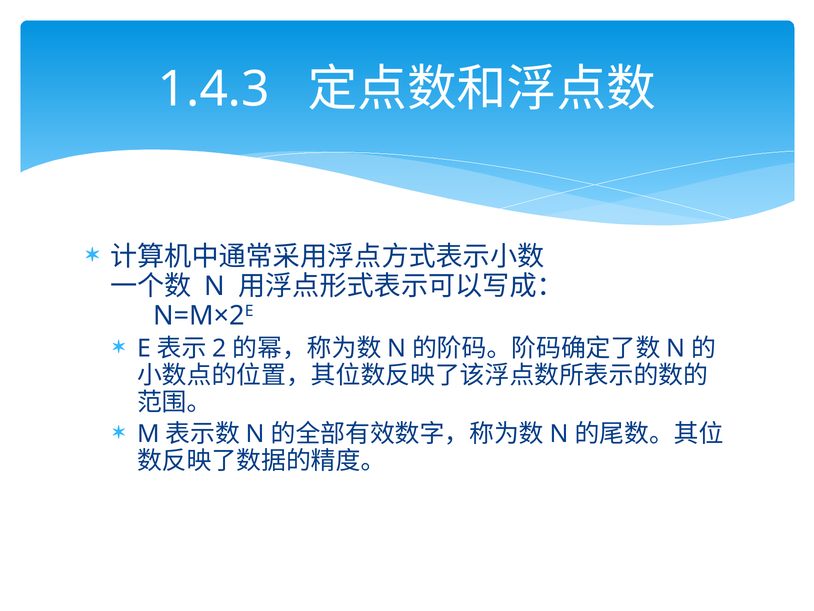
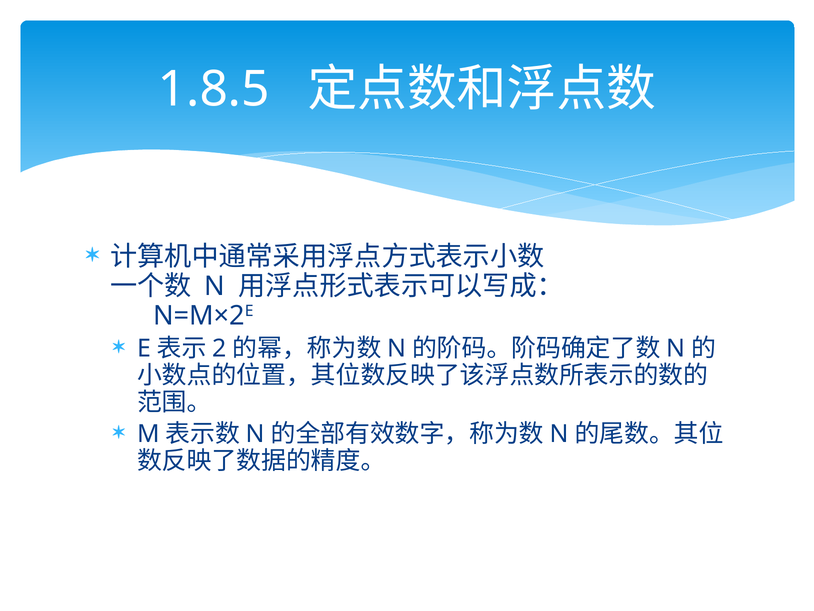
1.4.3: 1.4.3 -> 1.8.5 (214, 89)
